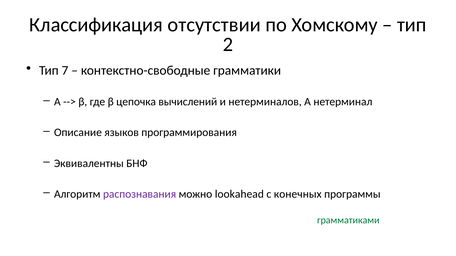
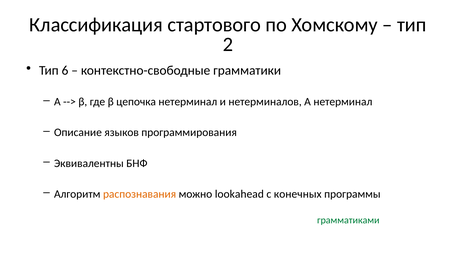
отсутствии: отсутствии -> стартового (214, 25)
7: 7 -> 6 (65, 70)
цепочка вычислений: вычислений -> нетерминал (188, 102)
распознавания colour: purple -> orange (140, 194)
